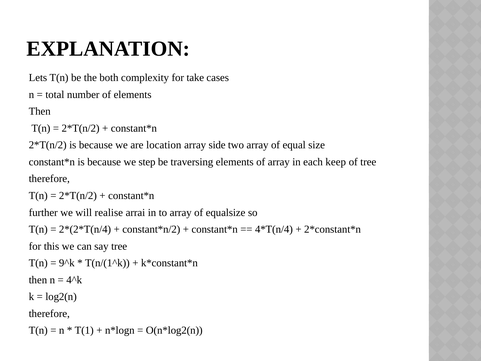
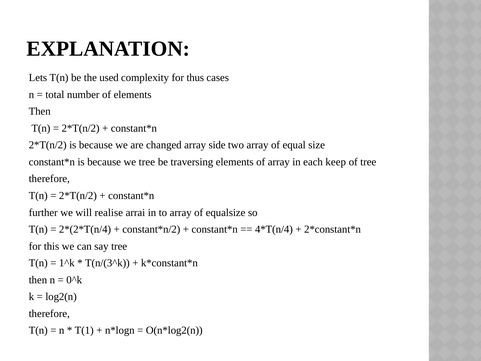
both: both -> used (109, 78)
take: take -> thus (195, 78)
location: location -> changed (164, 145)
we step: step -> tree (147, 162)
9^k: 9^k -> 1^k (67, 263)
T(n/(1^k: T(n/(1^k -> T(n/(3^k (107, 263)
4^k: 4^k -> 0^k (74, 280)
